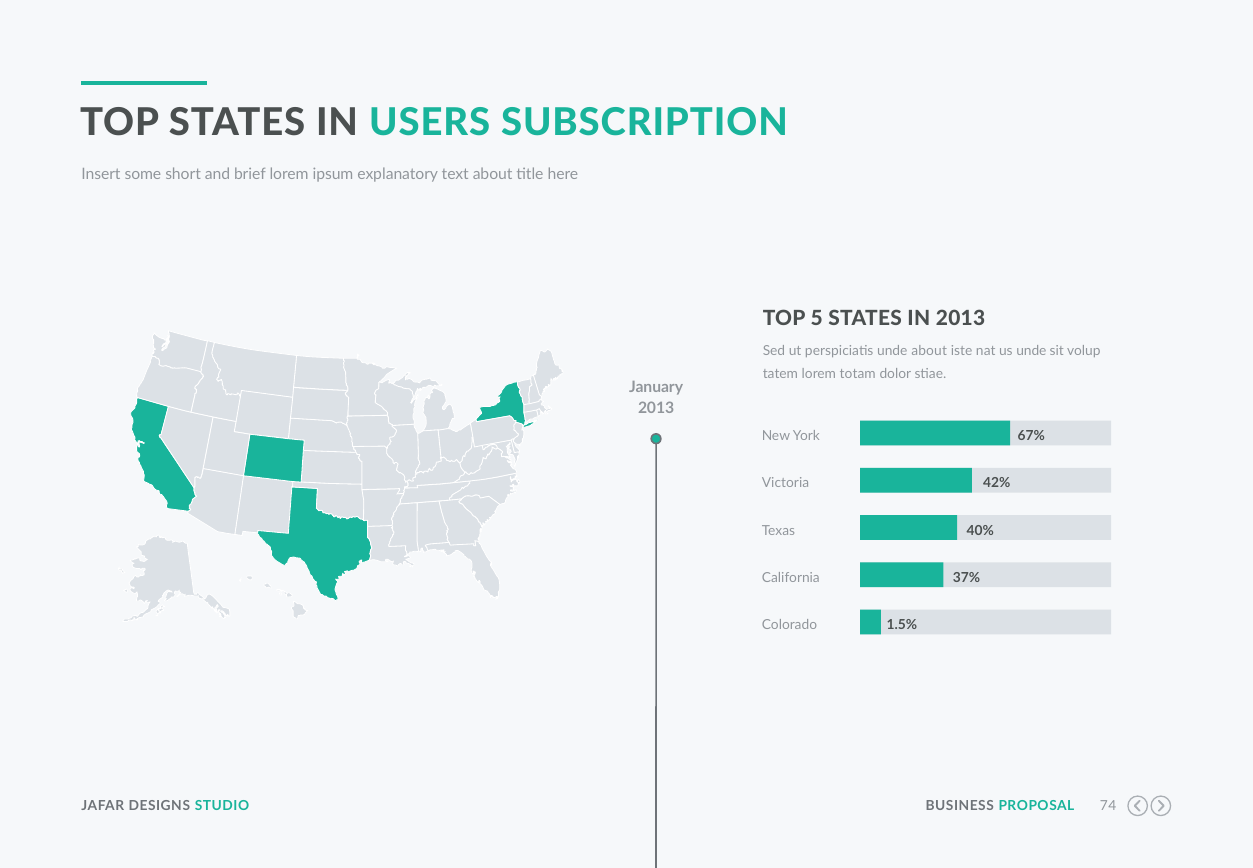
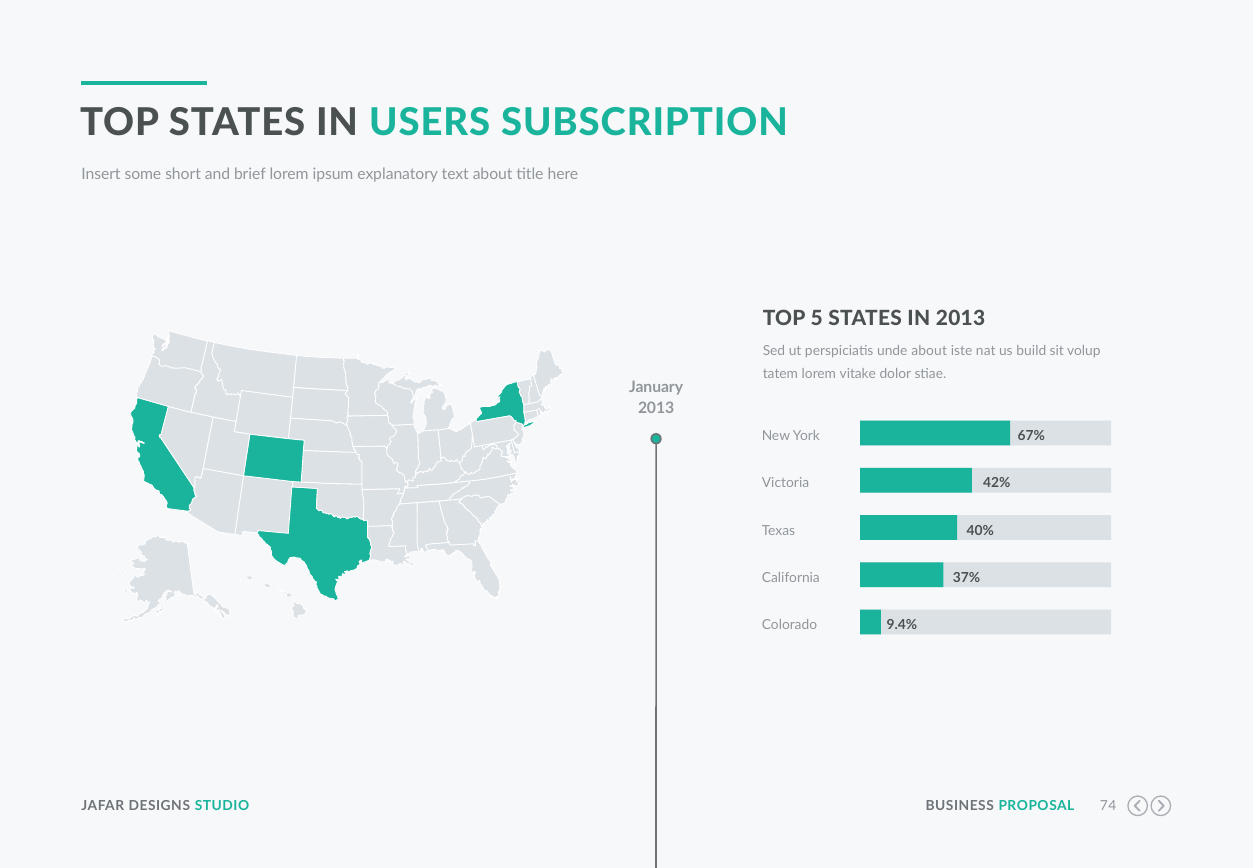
us unde: unde -> build (1031, 351)
totam: totam -> vitake (858, 374)
1.5%: 1.5% -> 9.4% (902, 625)
